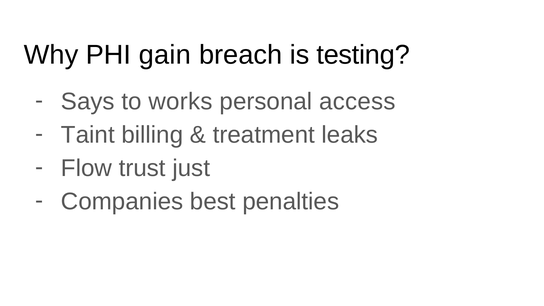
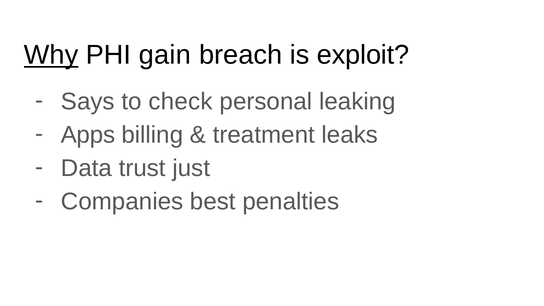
Why underline: none -> present (51, 55)
testing: testing -> exploit (363, 55)
works: works -> check (181, 101)
access: access -> leaking (357, 101)
Taint: Taint -> Apps (88, 135)
Flow: Flow -> Data (86, 168)
